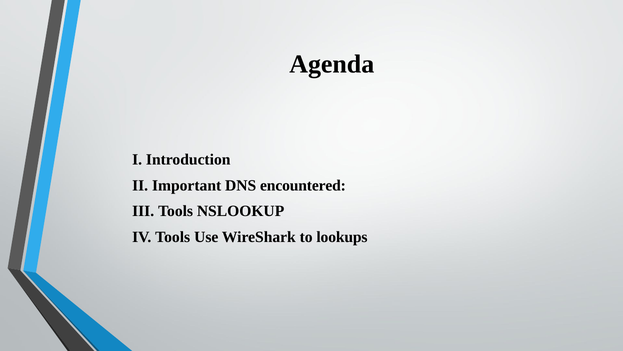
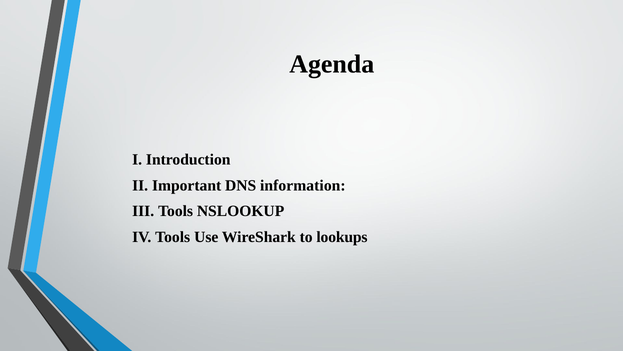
encountered: encountered -> information (303, 185)
